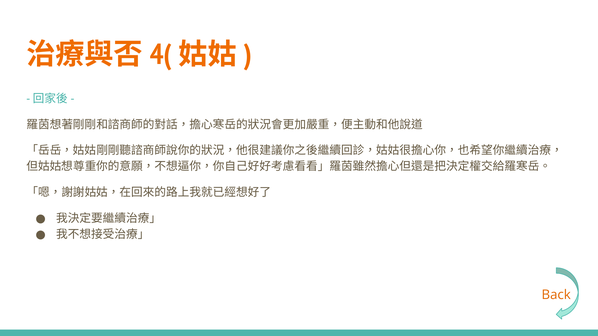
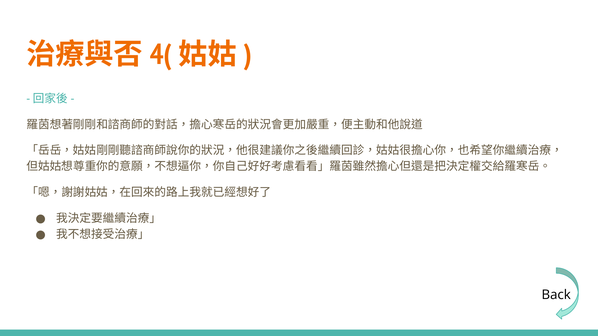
Back colour: orange -> black (556, 295)
